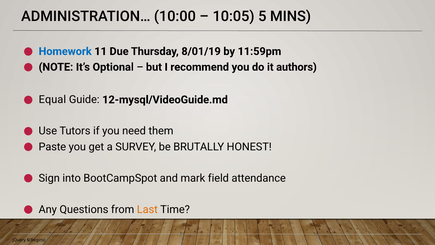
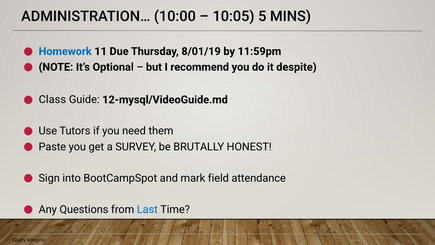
authors: authors -> despite (296, 67)
Equal: Equal -> Class (52, 100)
Last colour: orange -> blue (147, 209)
